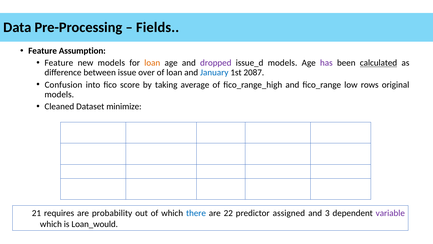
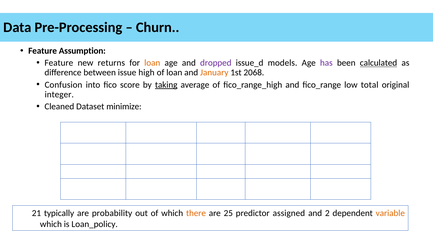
Fields: Fields -> Churn (158, 27)
new models: models -> returns (111, 63)
over: over -> high (146, 73)
January colour: blue -> orange (214, 73)
2087: 2087 -> 2068 (254, 73)
taking underline: none -> present (166, 85)
rows: rows -> total (370, 85)
models: models -> integer (59, 94)
requires: requires -> typically (59, 213)
there colour: blue -> orange (196, 213)
22: 22 -> 25 (228, 213)
3: 3 -> 2 (327, 213)
variable colour: purple -> orange (390, 213)
Loan_would: Loan_would -> Loan_policy (95, 224)
